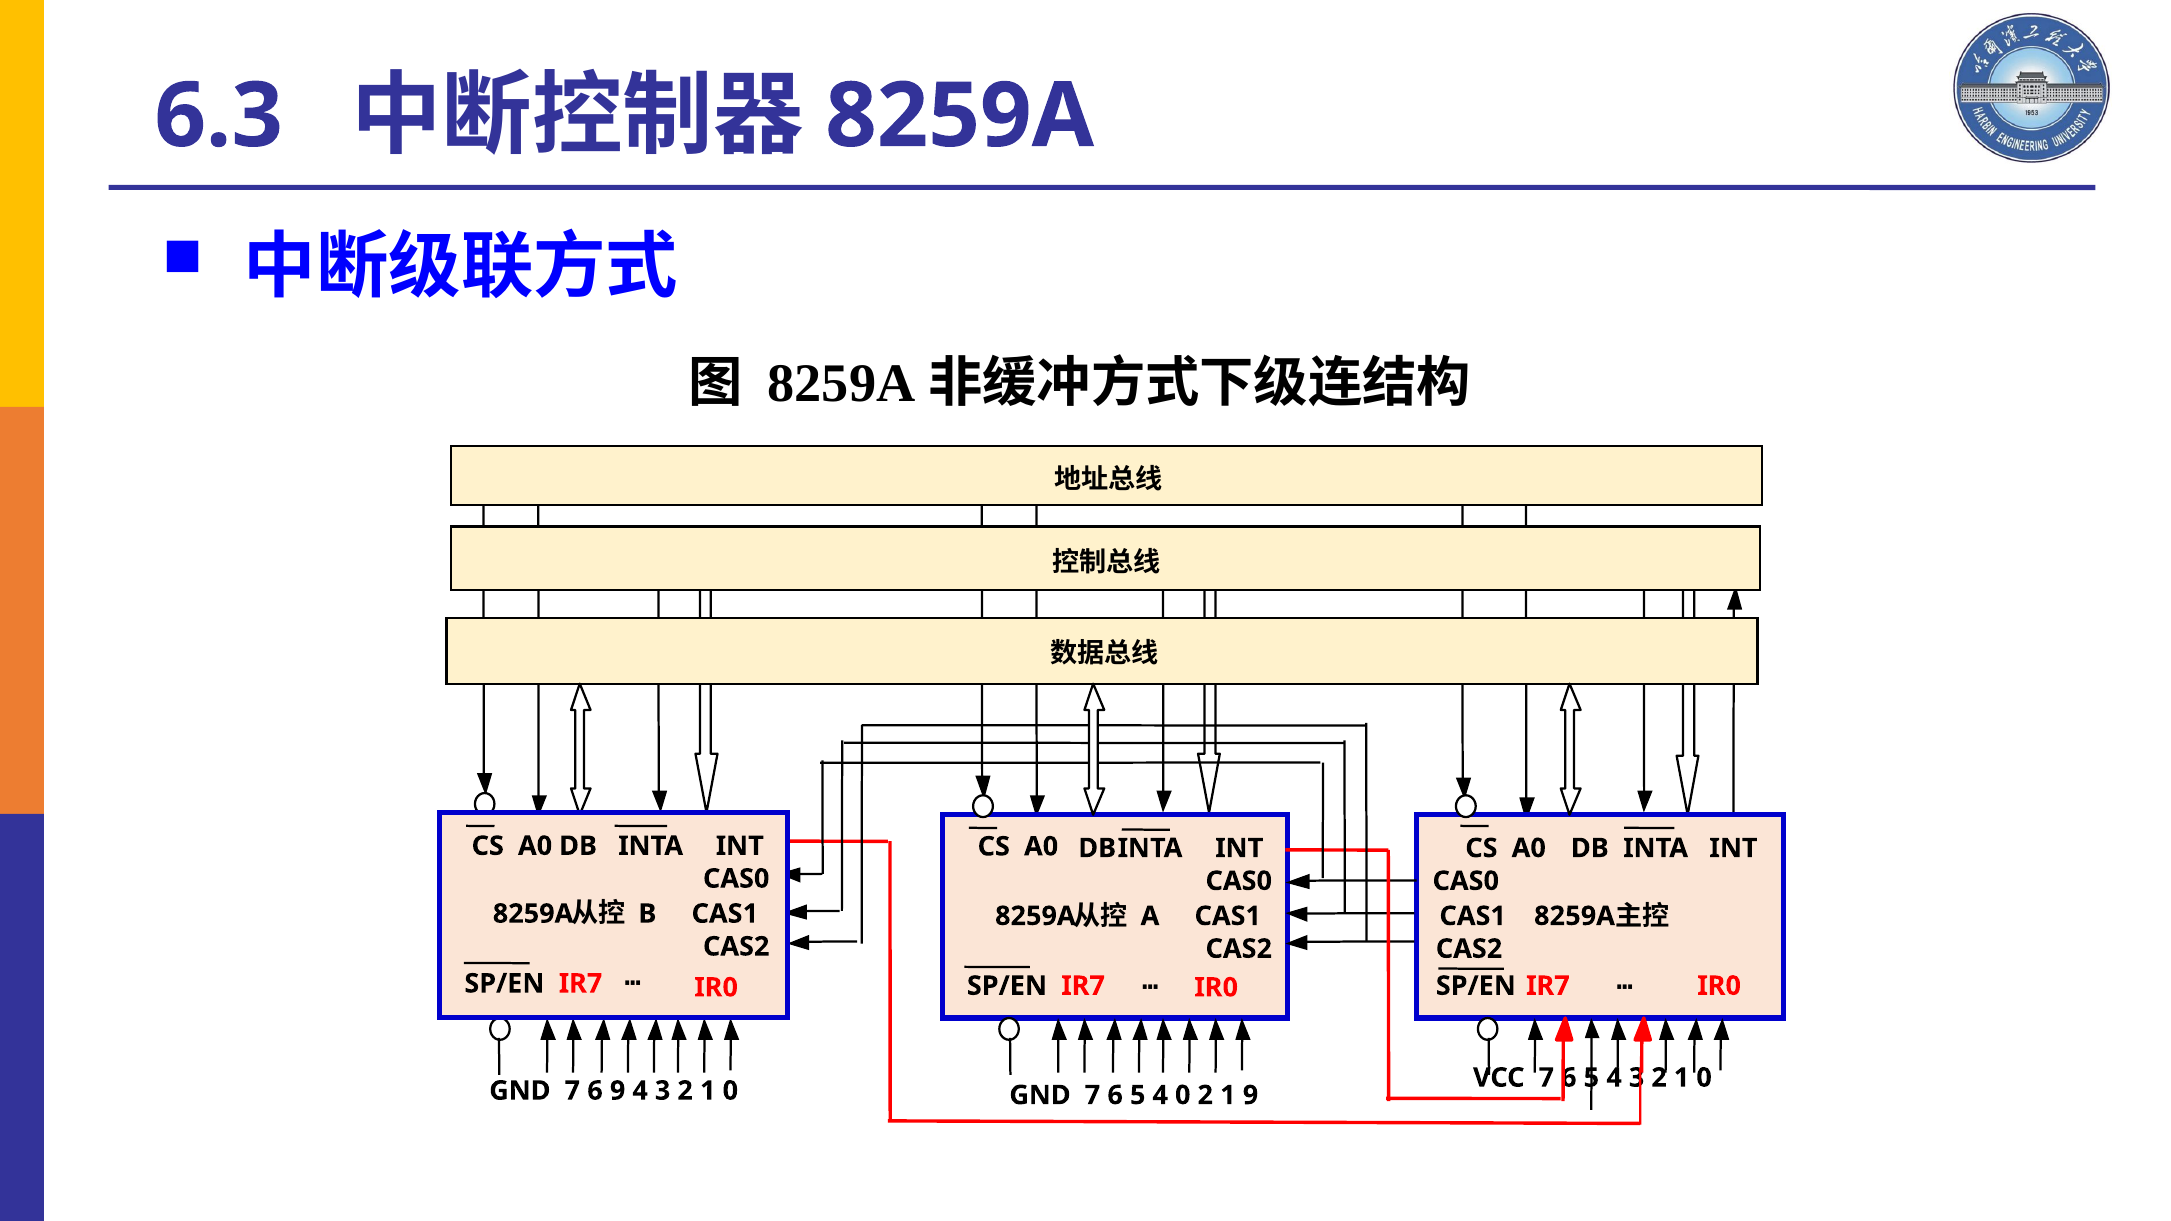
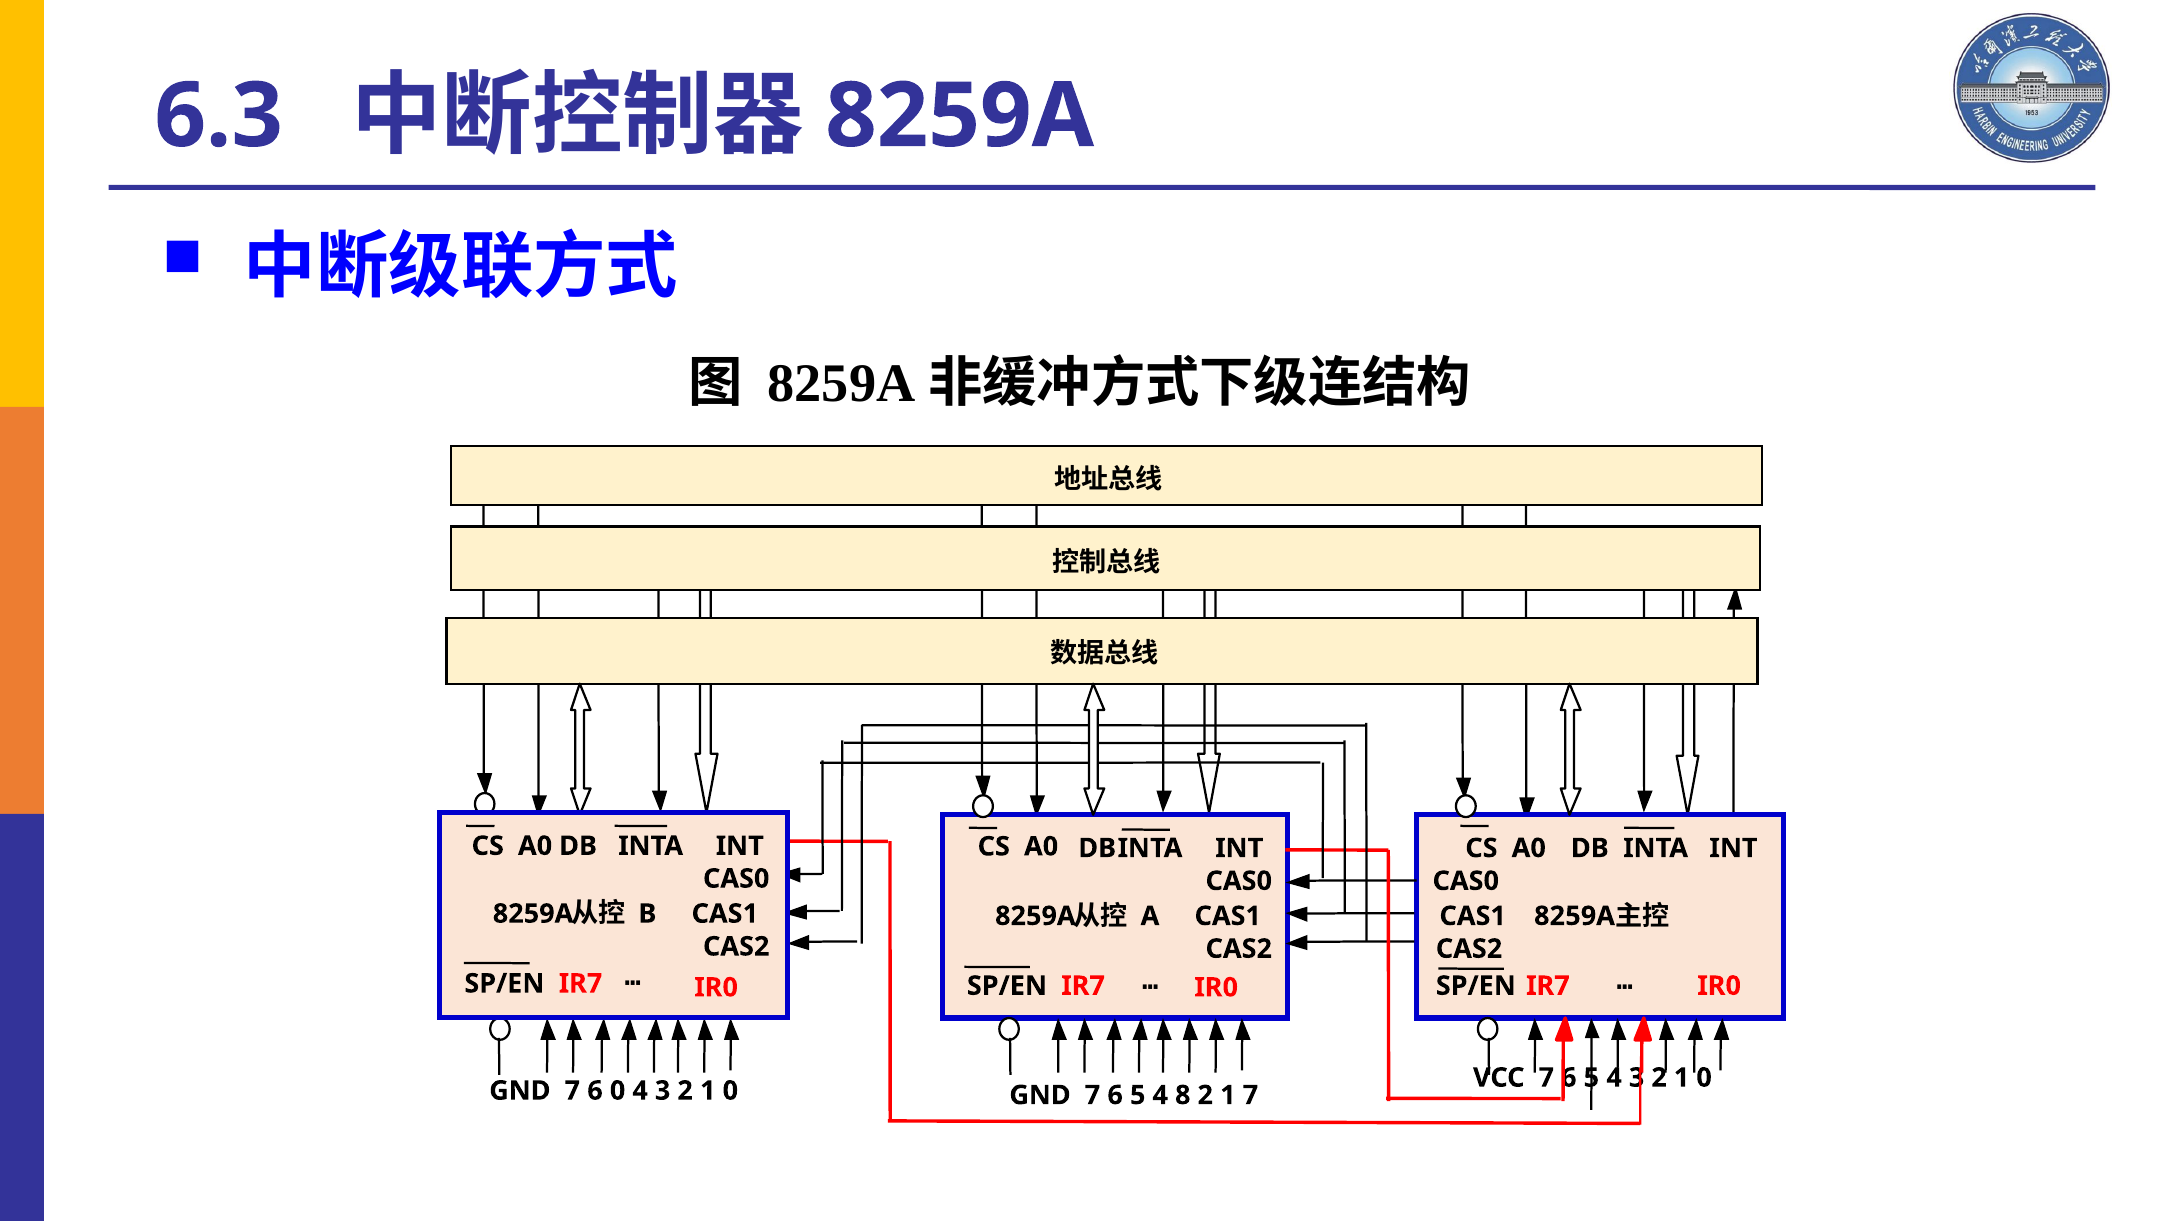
6 9: 9 -> 0 (618, 1091)
4 0: 0 -> 8 (1183, 1095)
1 9: 9 -> 7 (1250, 1095)
